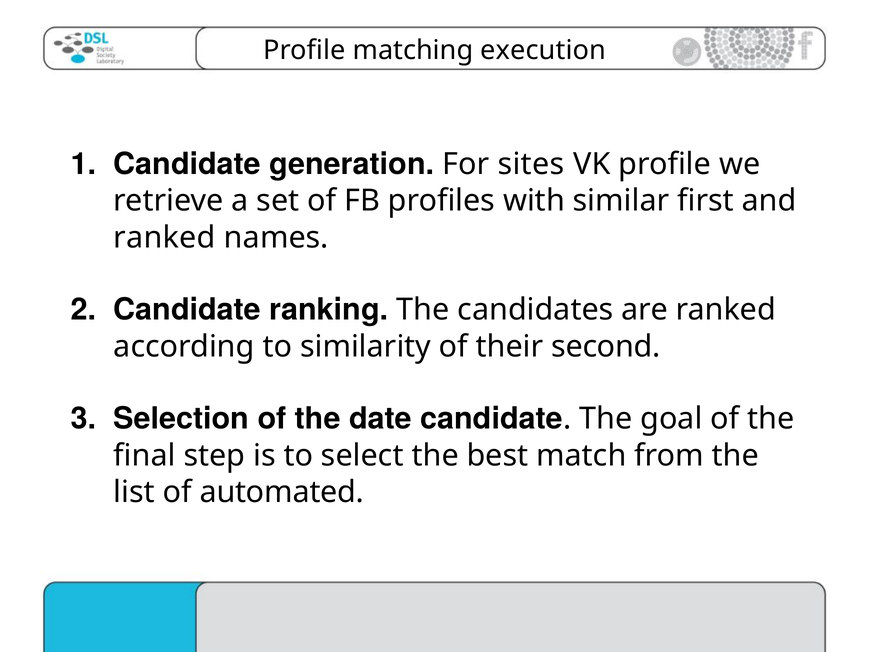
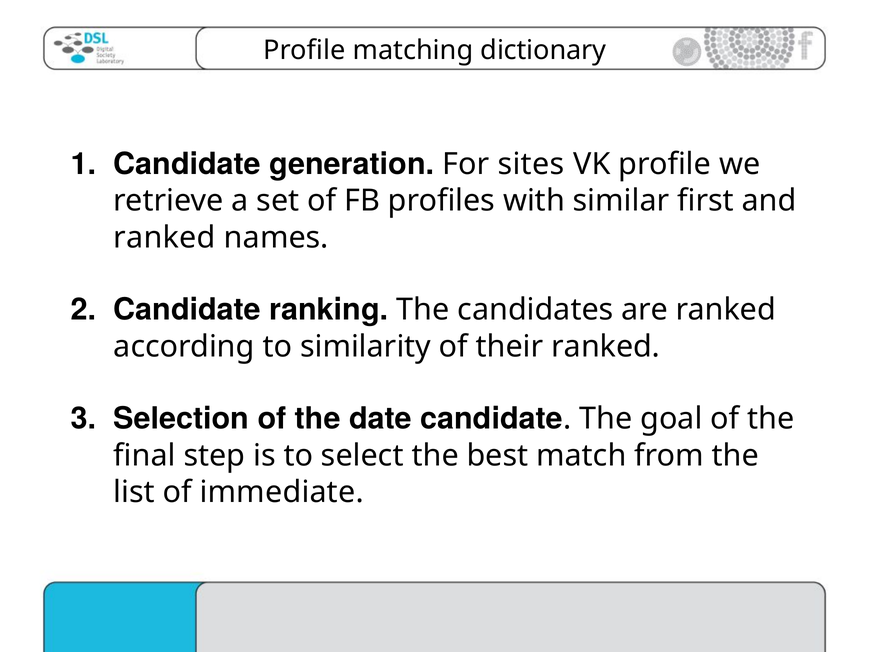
execution: execution -> dictionary (543, 51)
their second: second -> ranked (606, 346)
automated: automated -> immediate (282, 492)
